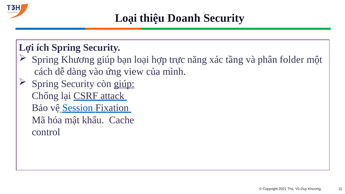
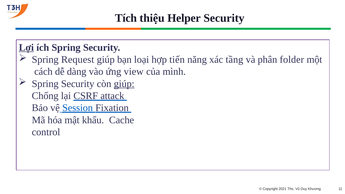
Loại: Loại -> Tích (126, 18)
Doanh: Doanh -> Helper (184, 18)
Lợi underline: none -> present (26, 48)
Spring Khương: Khương -> Request (78, 60)
trực: trực -> tiến (177, 60)
